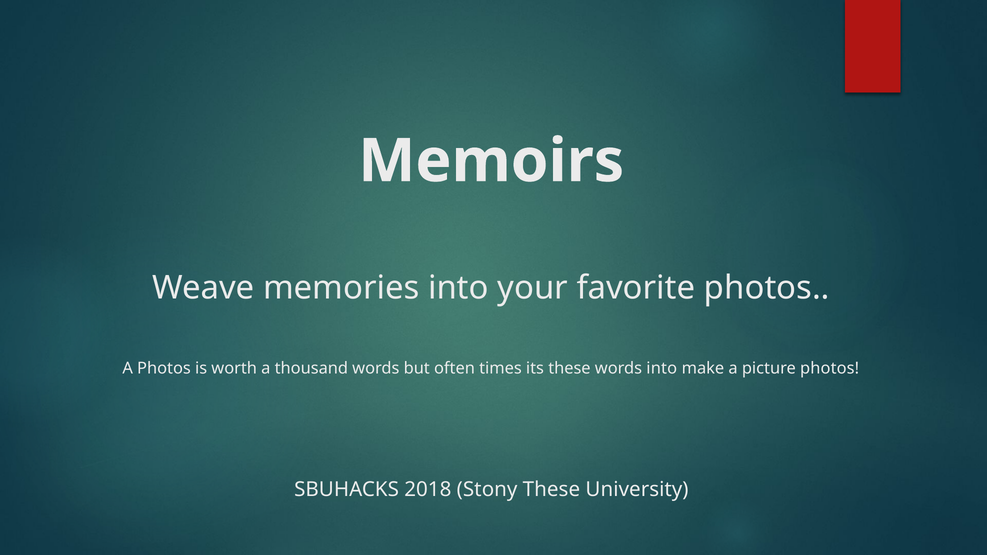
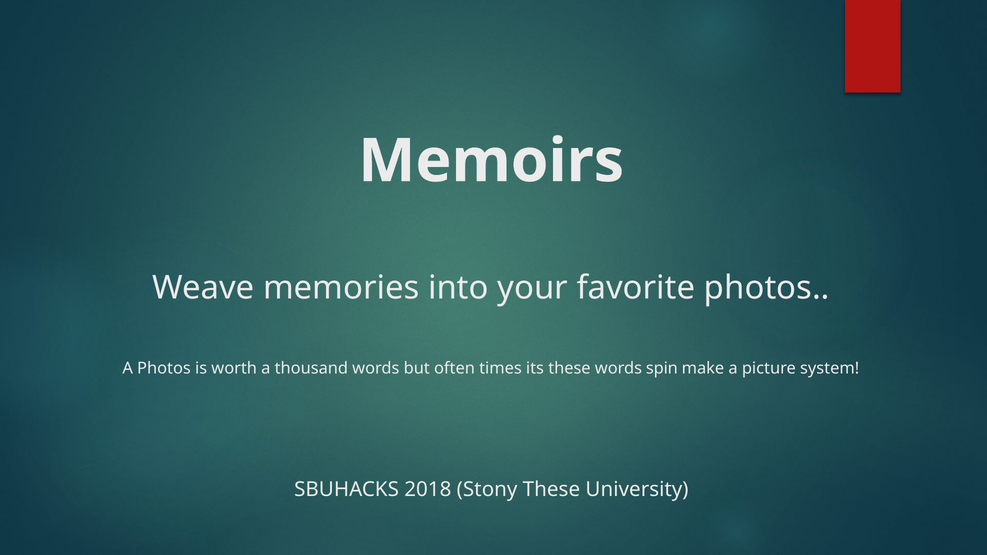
words into: into -> spin (662, 368)
picture photos: photos -> system (830, 368)
